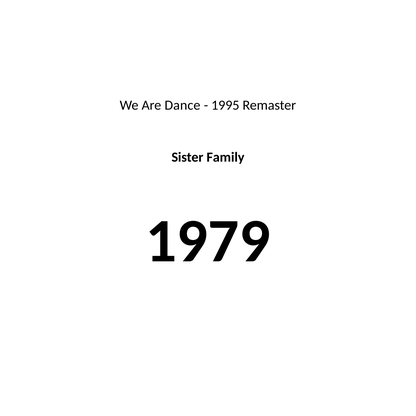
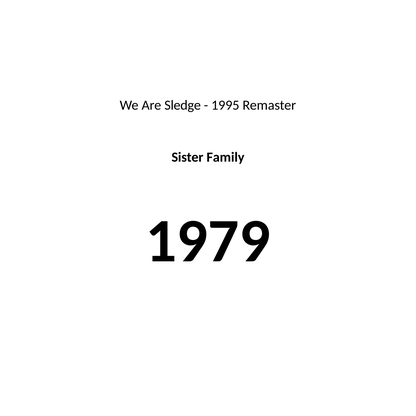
Dance: Dance -> Sledge (183, 105)
